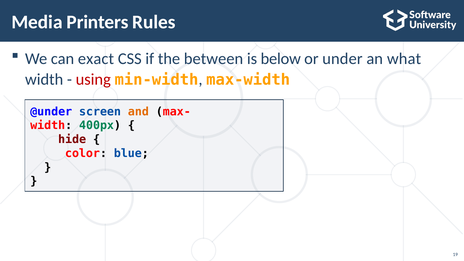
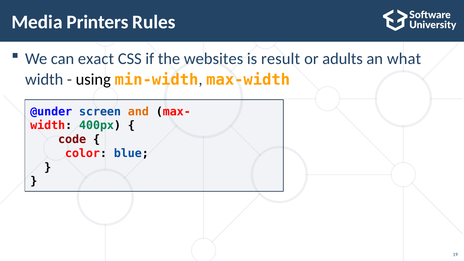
between: between -> websites (214, 59)
below: below -> result (281, 59)
under: under -> adults (343, 59)
using colour: red -> black (93, 80)
hide: hide -> code (72, 139)
